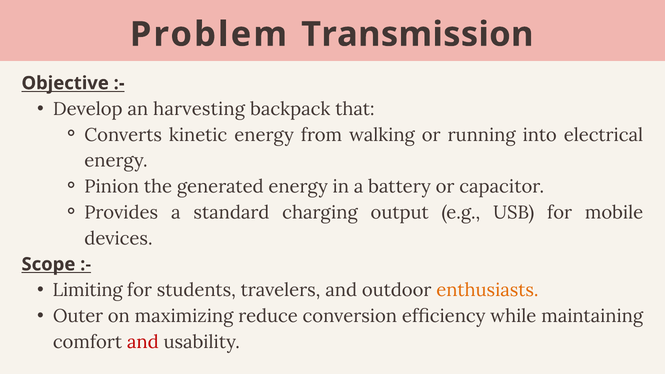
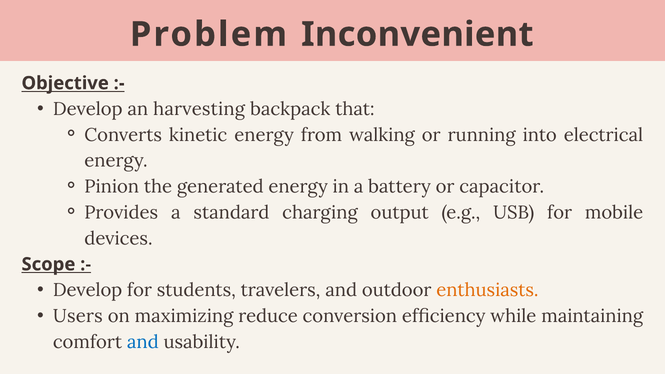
Transmission: Transmission -> Inconvenient (417, 34)
Limiting: Limiting -> Develop (88, 290)
Outer: Outer -> Users (78, 316)
and colour: red -> blue (143, 342)
